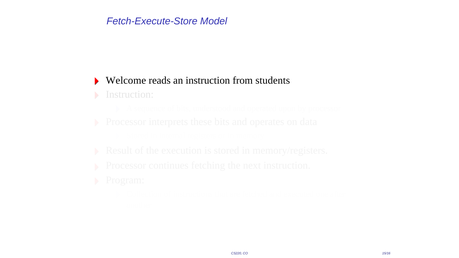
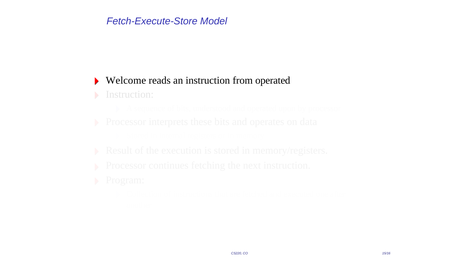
from students: students -> operated (273, 80)
